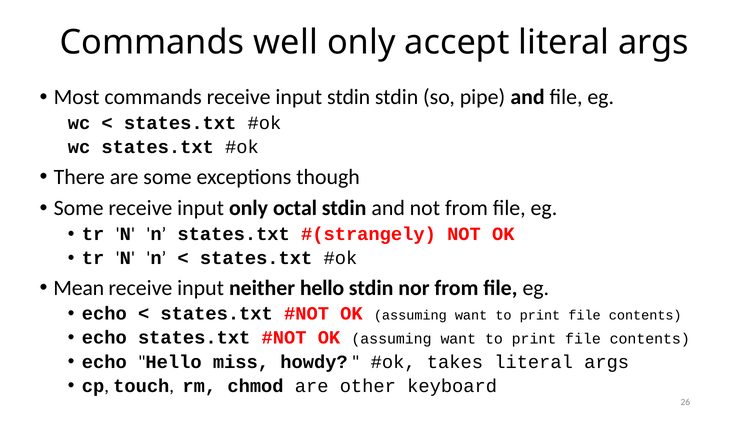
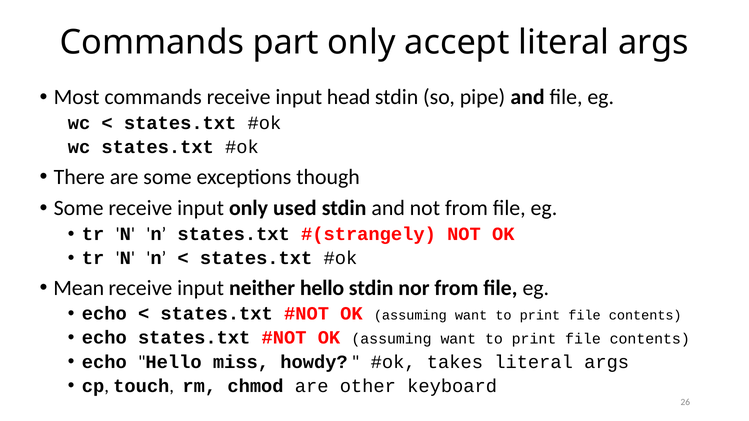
well: well -> part (286, 42)
input stdin: stdin -> head (349, 97)
octal: octal -> used (295, 208)
